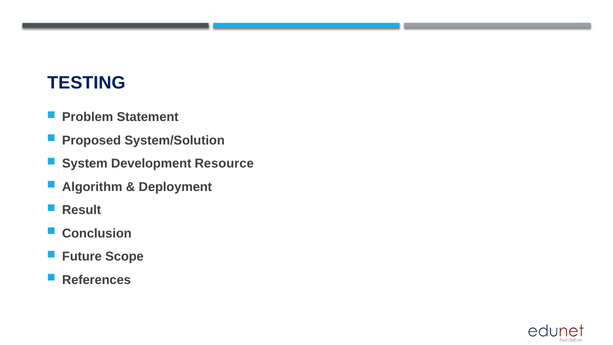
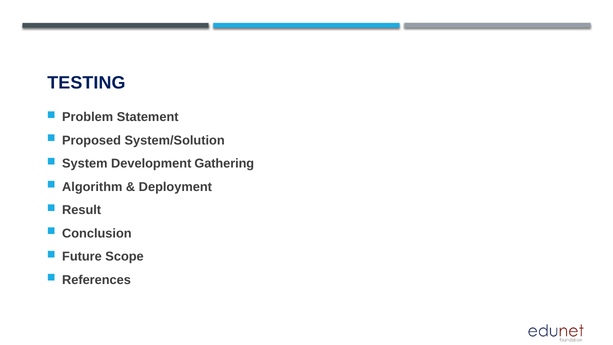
Resource: Resource -> Gathering (224, 163)
